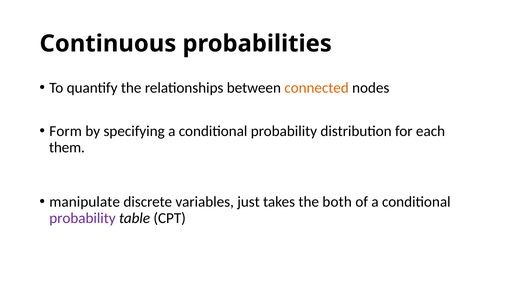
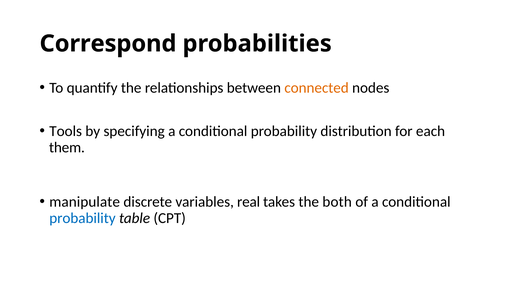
Continuous: Continuous -> Correspond (108, 44)
Form: Form -> Tools (66, 131)
just: just -> real (249, 202)
probability colour: purple -> blue (82, 218)
